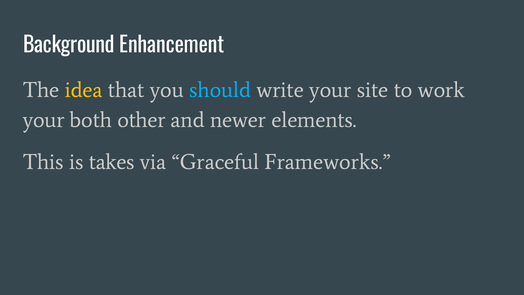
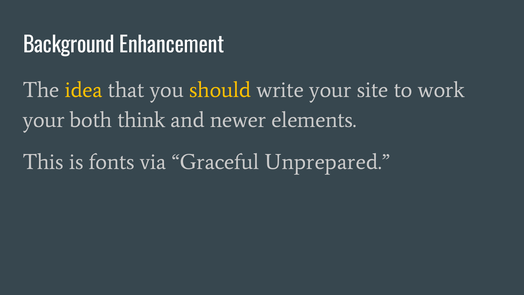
should colour: light blue -> yellow (220, 90)
other: other -> think (141, 120)
takes: takes -> fonts (112, 162)
Frameworks: Frameworks -> Unprepared (328, 162)
